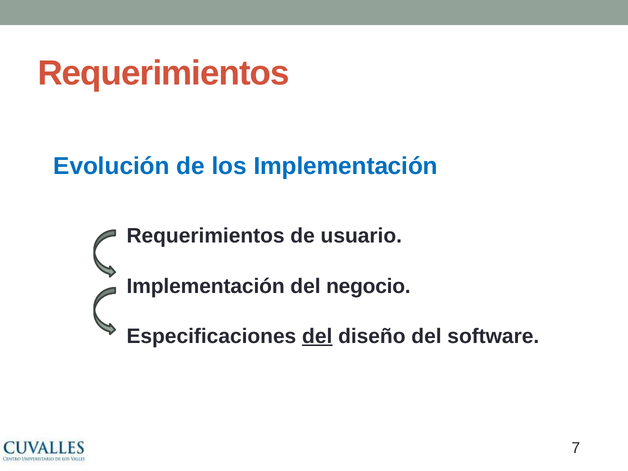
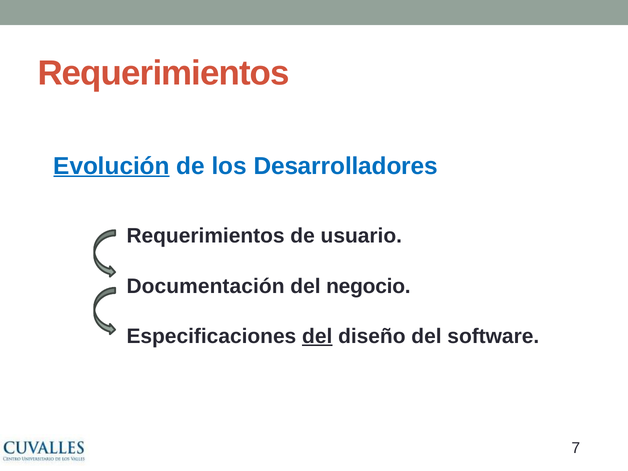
Evolución underline: none -> present (111, 166)
los Implementación: Implementación -> Desarrolladores (346, 166)
Implementación: Implementación -> Documentación (206, 286)
